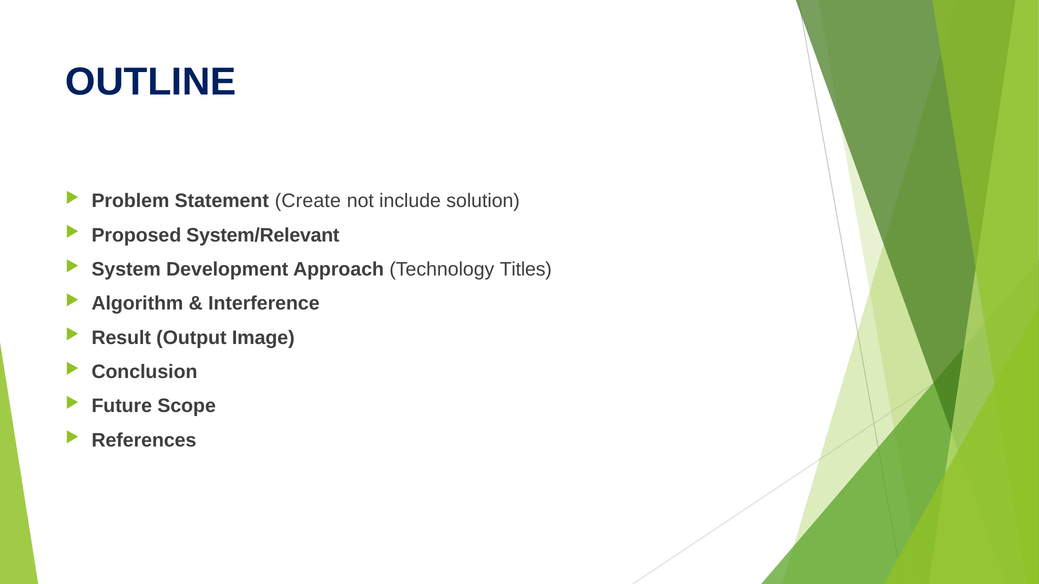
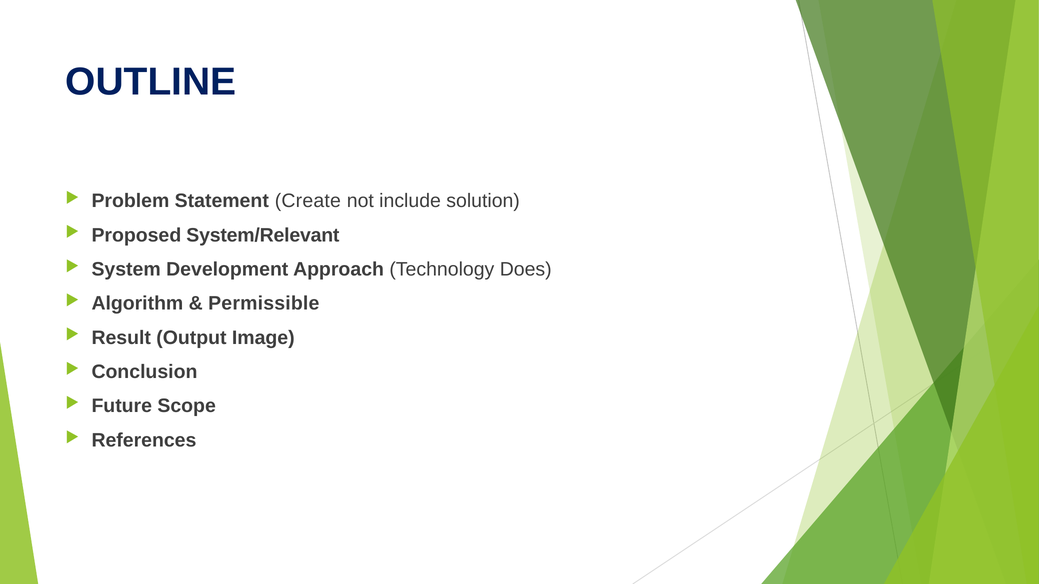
Titles: Titles -> Does (526, 269)
Interference: Interference -> Permissible (264, 304)
